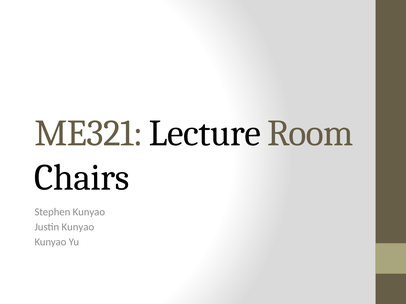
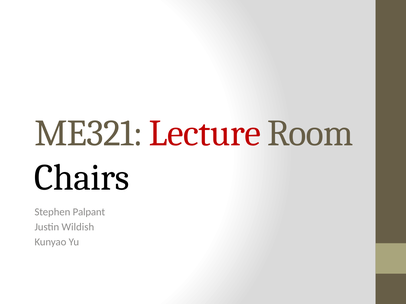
Lecture colour: black -> red (205, 133)
Stephen Kunyao: Kunyao -> Palpant (89, 212)
Justin Kunyao: Kunyao -> Wildish (78, 227)
